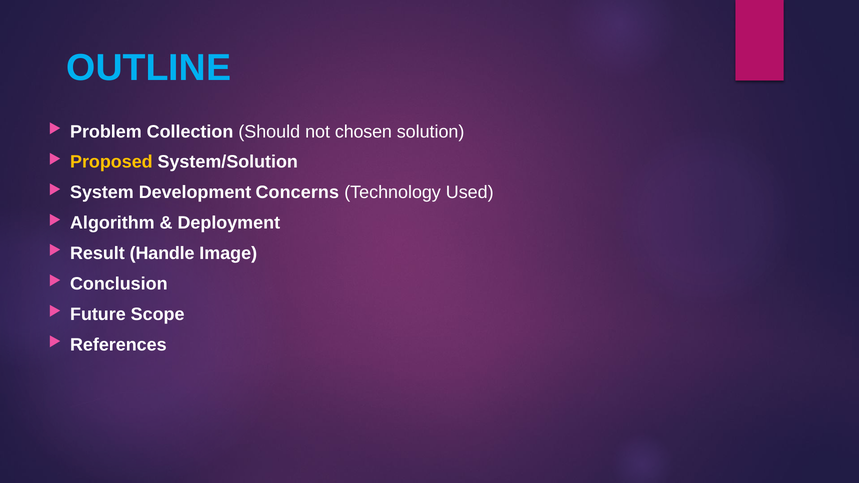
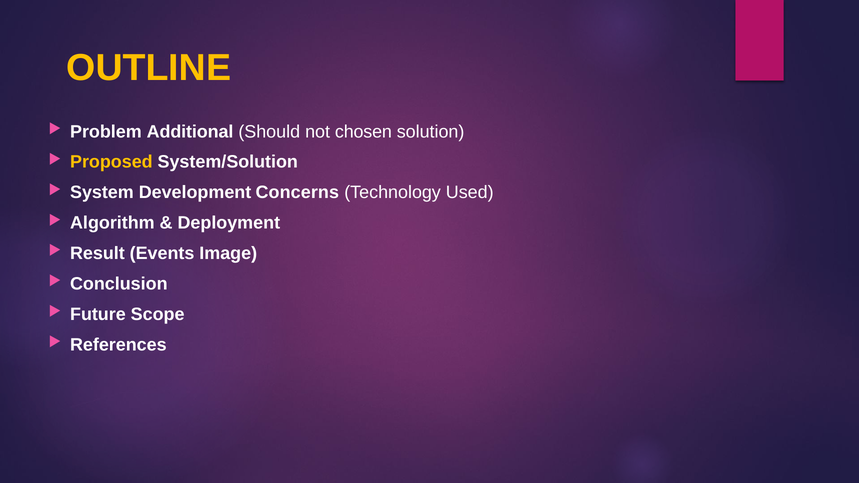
OUTLINE colour: light blue -> yellow (149, 68)
Collection: Collection -> Additional (190, 132)
Handle: Handle -> Events (162, 253)
